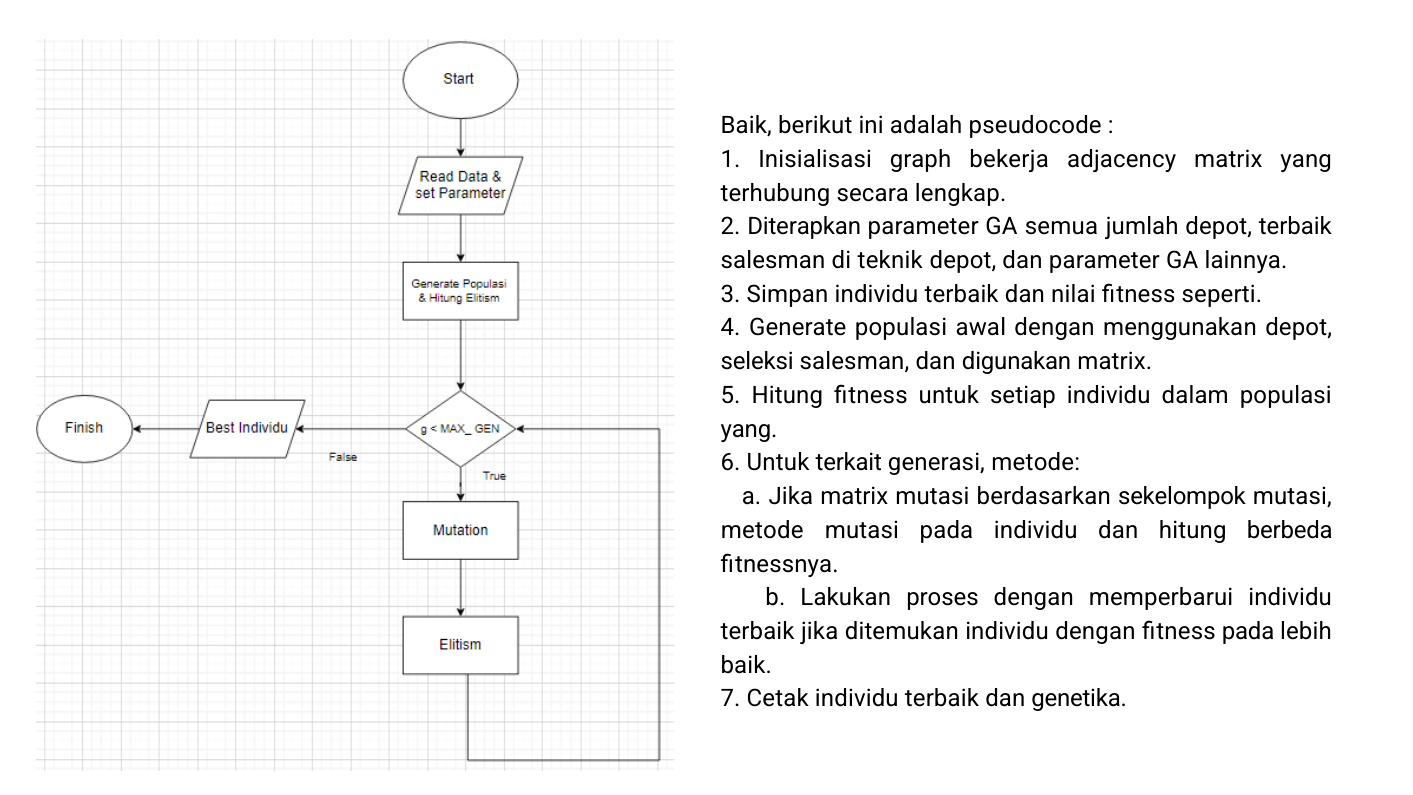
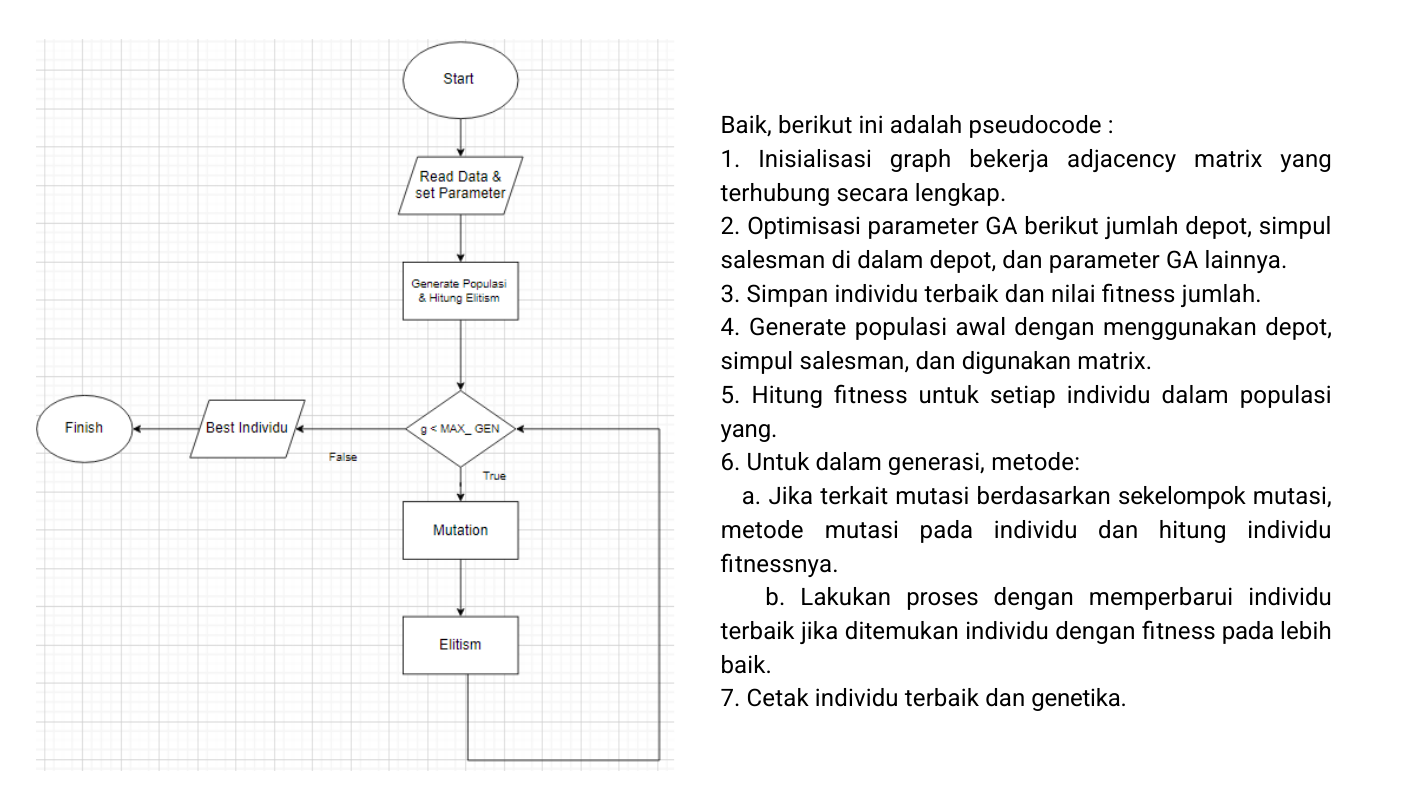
Diterapkan: Diterapkan -> Optimisasi (804, 227)
GA semua: semua -> berikut (1062, 227)
jumlah depot terbaik: terbaik -> simpul (1295, 227)
di teknik: teknik -> dalam (890, 261)
fitness seperti: seperti -> jumlah (1222, 294)
seleksi: seleksi -> simpul (757, 362)
Untuk terkait: terkait -> dalam (849, 463)
Jika matrix: matrix -> terkait (854, 497)
hitung berbeda: berbeda -> individu (1290, 530)
